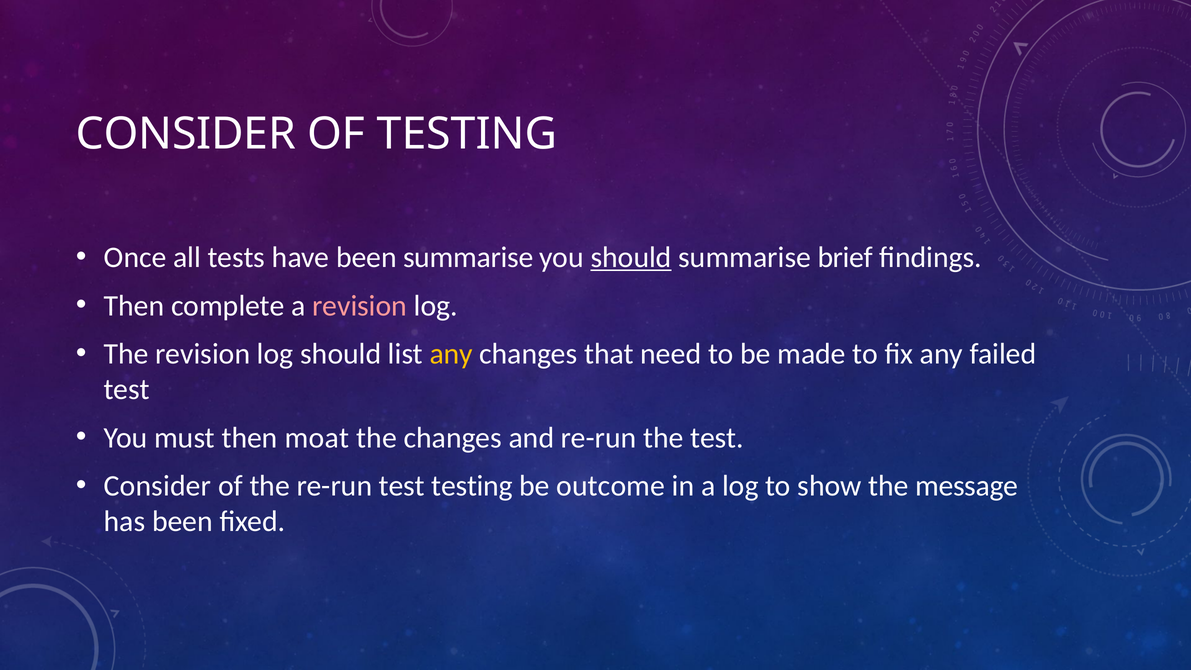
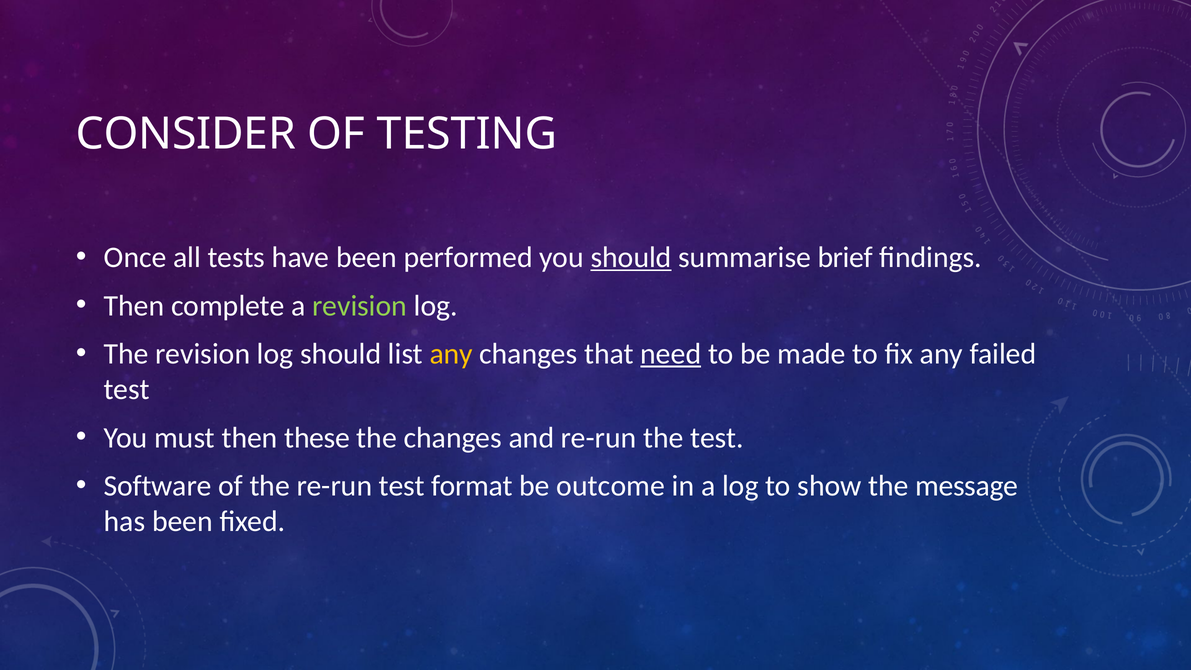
been summarise: summarise -> performed (468, 258)
revision colour: pink -> light green (360, 306)
need underline: none -> present (671, 354)
moat: moat -> these (317, 438)
Consider: Consider -> Software (158, 486)
test testing: testing -> format (472, 486)
